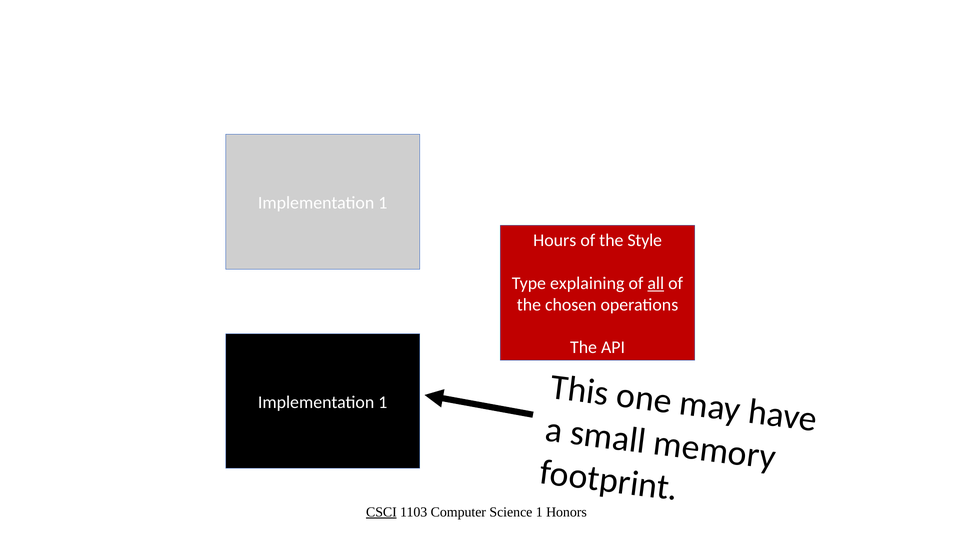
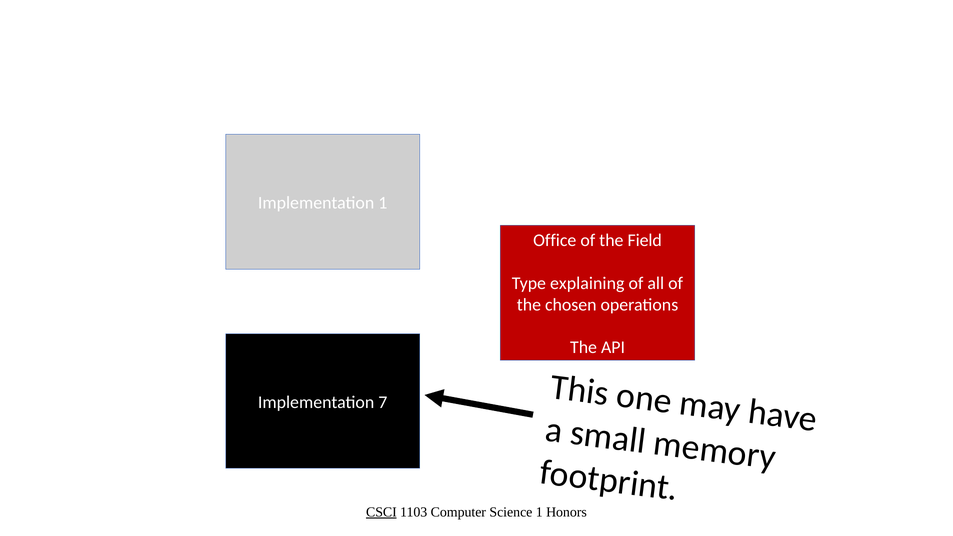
Hours: Hours -> Office (555, 240)
Style: Style -> Field (645, 240)
all underline: present -> none (656, 283)
1: 1 -> 7 (383, 402)
